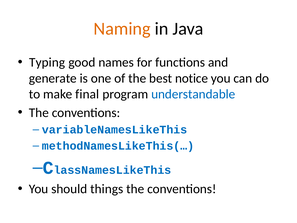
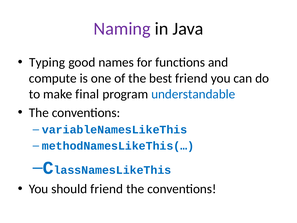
Naming colour: orange -> purple (122, 29)
generate: generate -> compute (53, 78)
best notice: notice -> friend (191, 78)
should things: things -> friend (107, 189)
